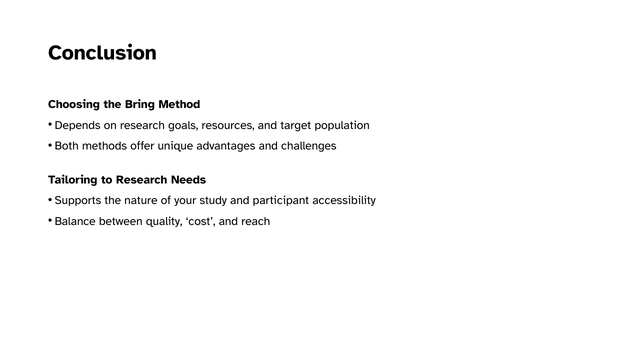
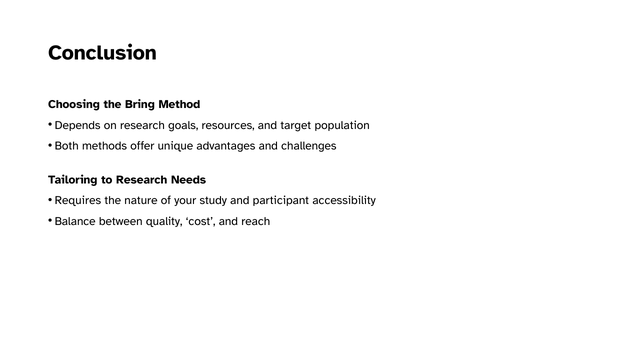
Supports: Supports -> Requires (78, 201)
